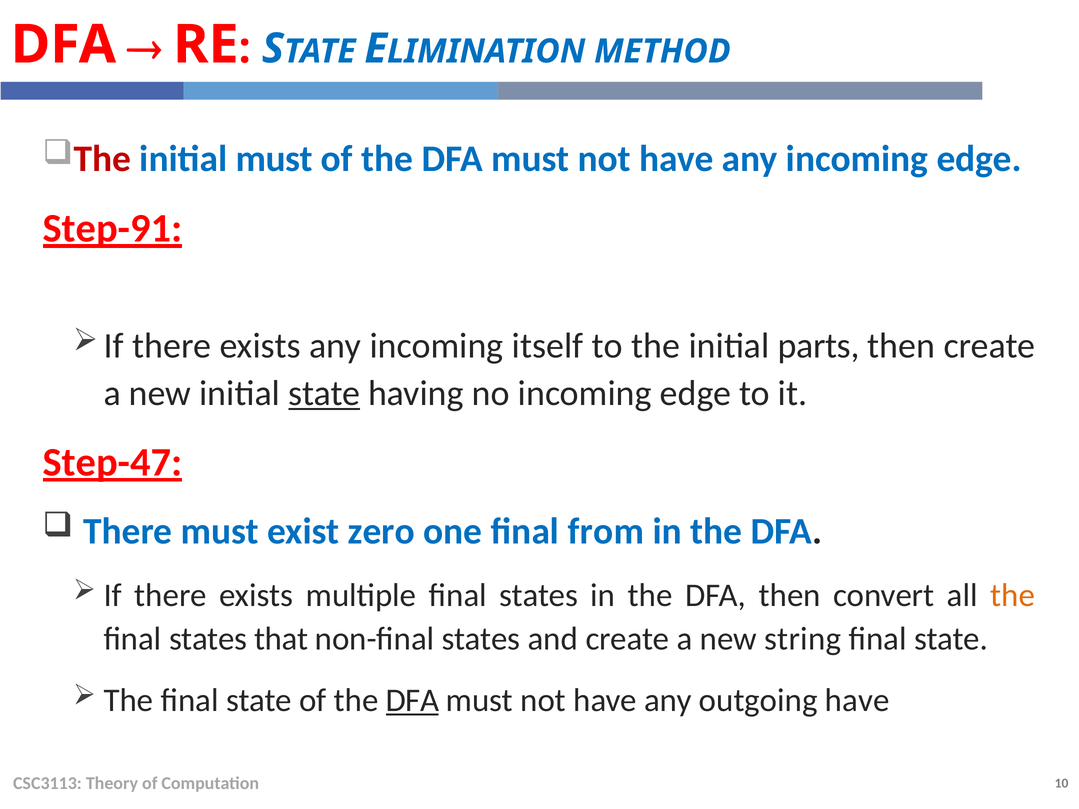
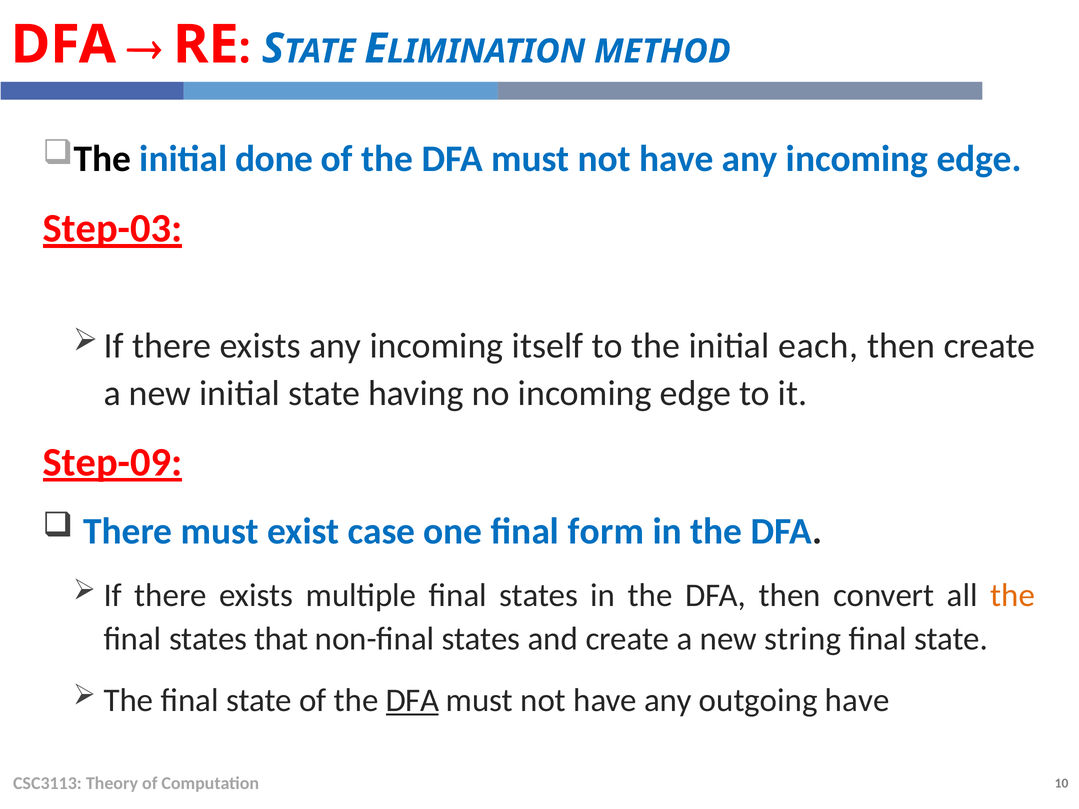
The colour: red -> black (102, 159)
initial must: must -> done (274, 159)
Step-91: Step-91 -> Step-03 (113, 229)
parts: parts -> each (818, 346)
state underline: present -> none (324, 394)
Step-47: Step-47 -> Step-09 (113, 463)
zero: zero -> case (381, 532)
from: from -> form (606, 532)
